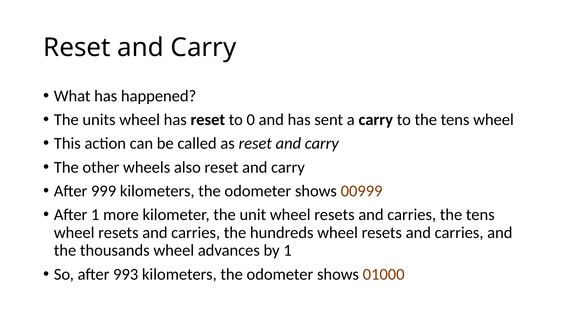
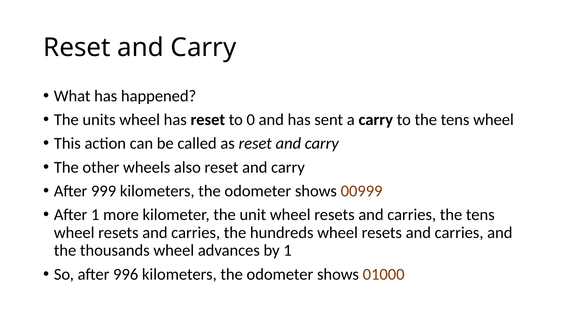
993: 993 -> 996 (126, 274)
